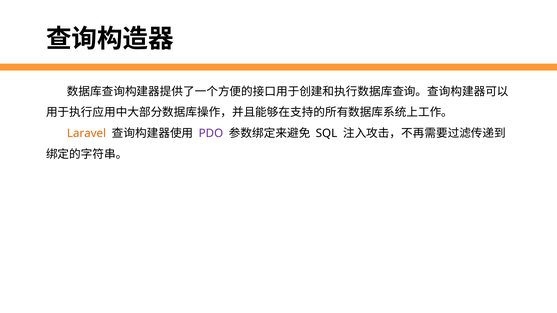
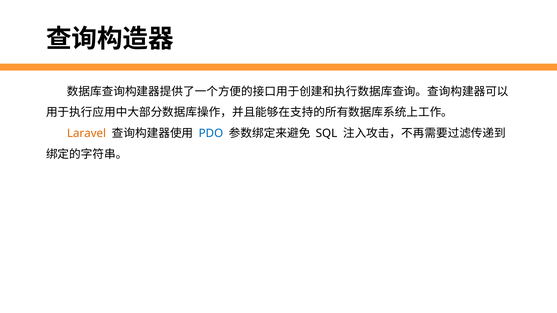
PDO colour: purple -> blue (211, 133)
